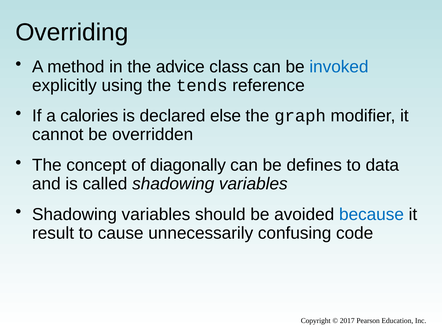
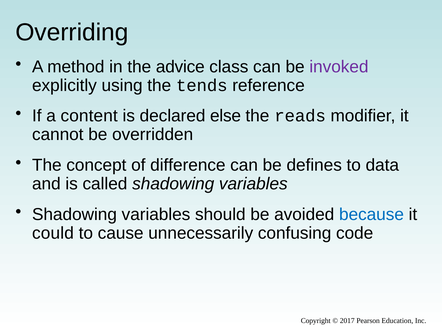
invoked colour: blue -> purple (339, 67)
calories: calories -> content (89, 116)
graph: graph -> reads (300, 116)
diagonally: diagonally -> difference (188, 165)
result: result -> could (53, 233)
